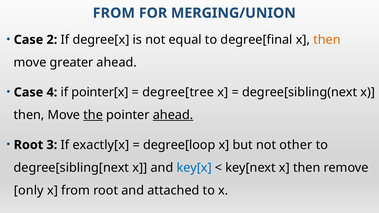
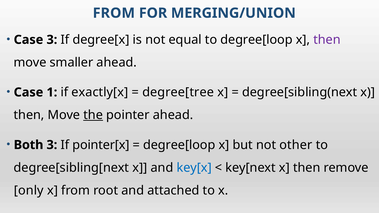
Case 2: 2 -> 3 (52, 40)
to degree[final: degree[final -> degree[loop (257, 40)
then colour: orange -> purple (327, 40)
greater: greater -> smaller (71, 63)
4: 4 -> 1 (52, 92)
pointer[x: pointer[x -> exactly[x (100, 92)
ahead underline: present -> none (173, 115)
Root: Root -> Both (29, 145)
exactly[x: exactly[x -> pointer[x (101, 145)
